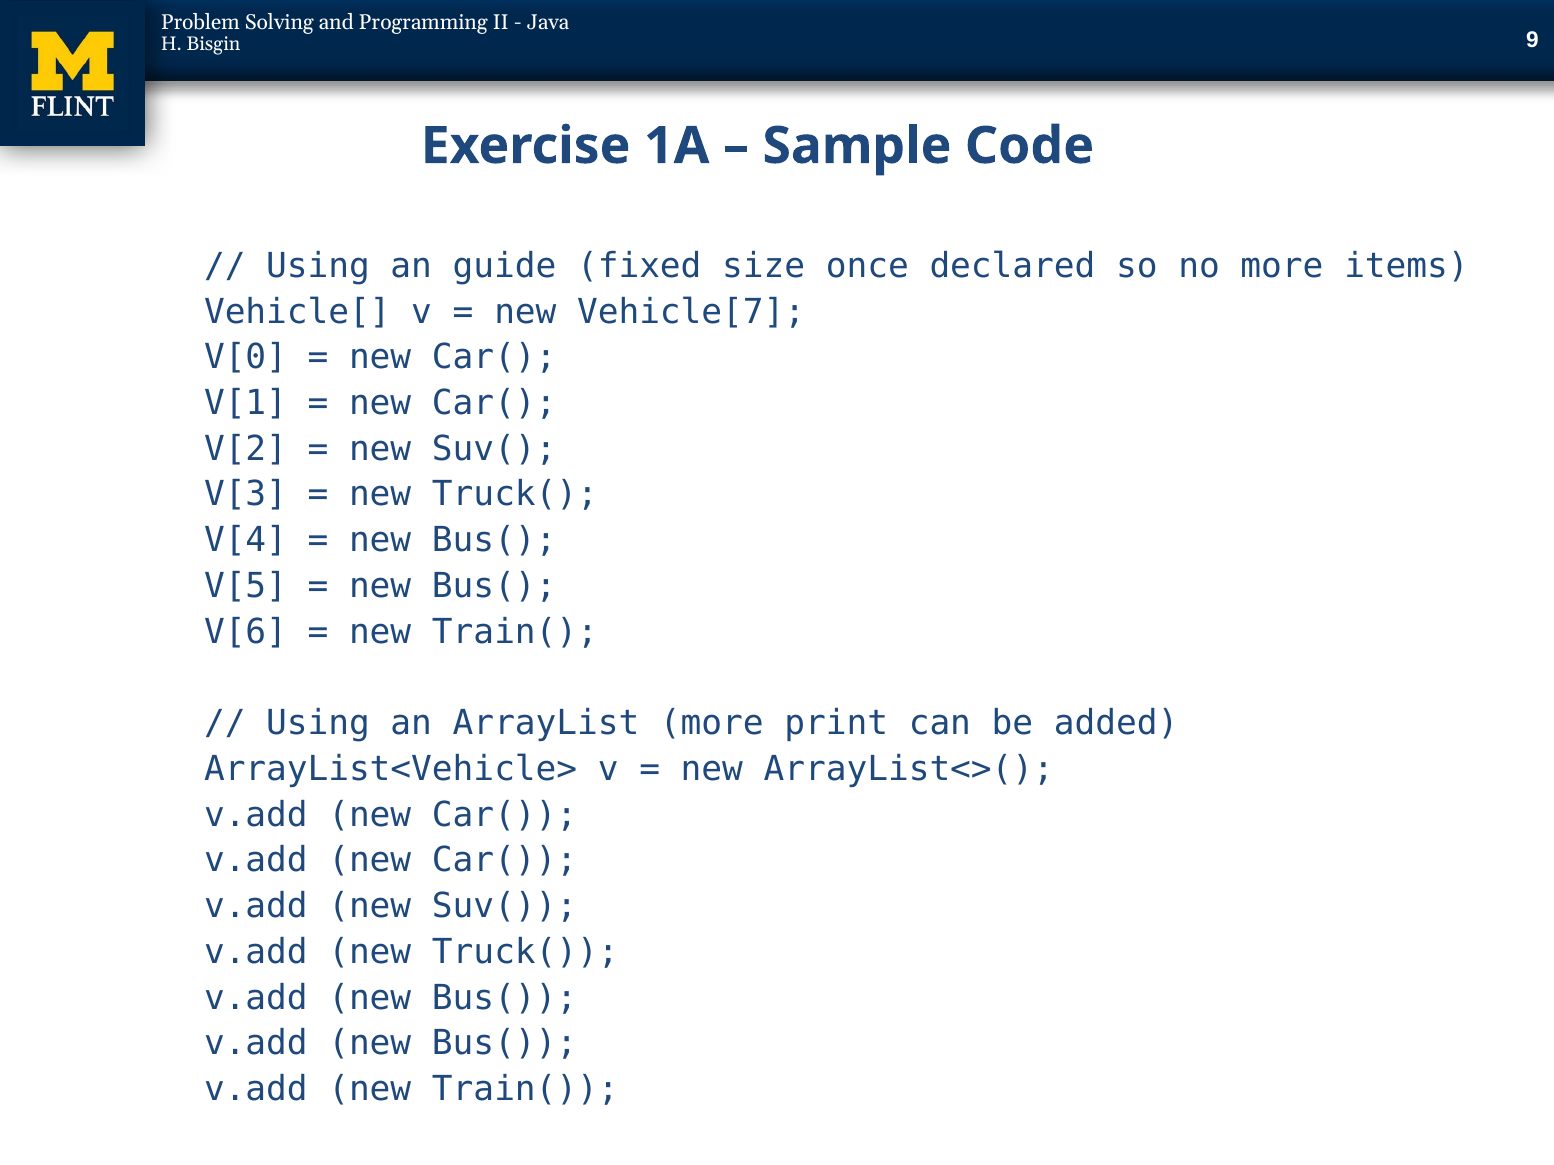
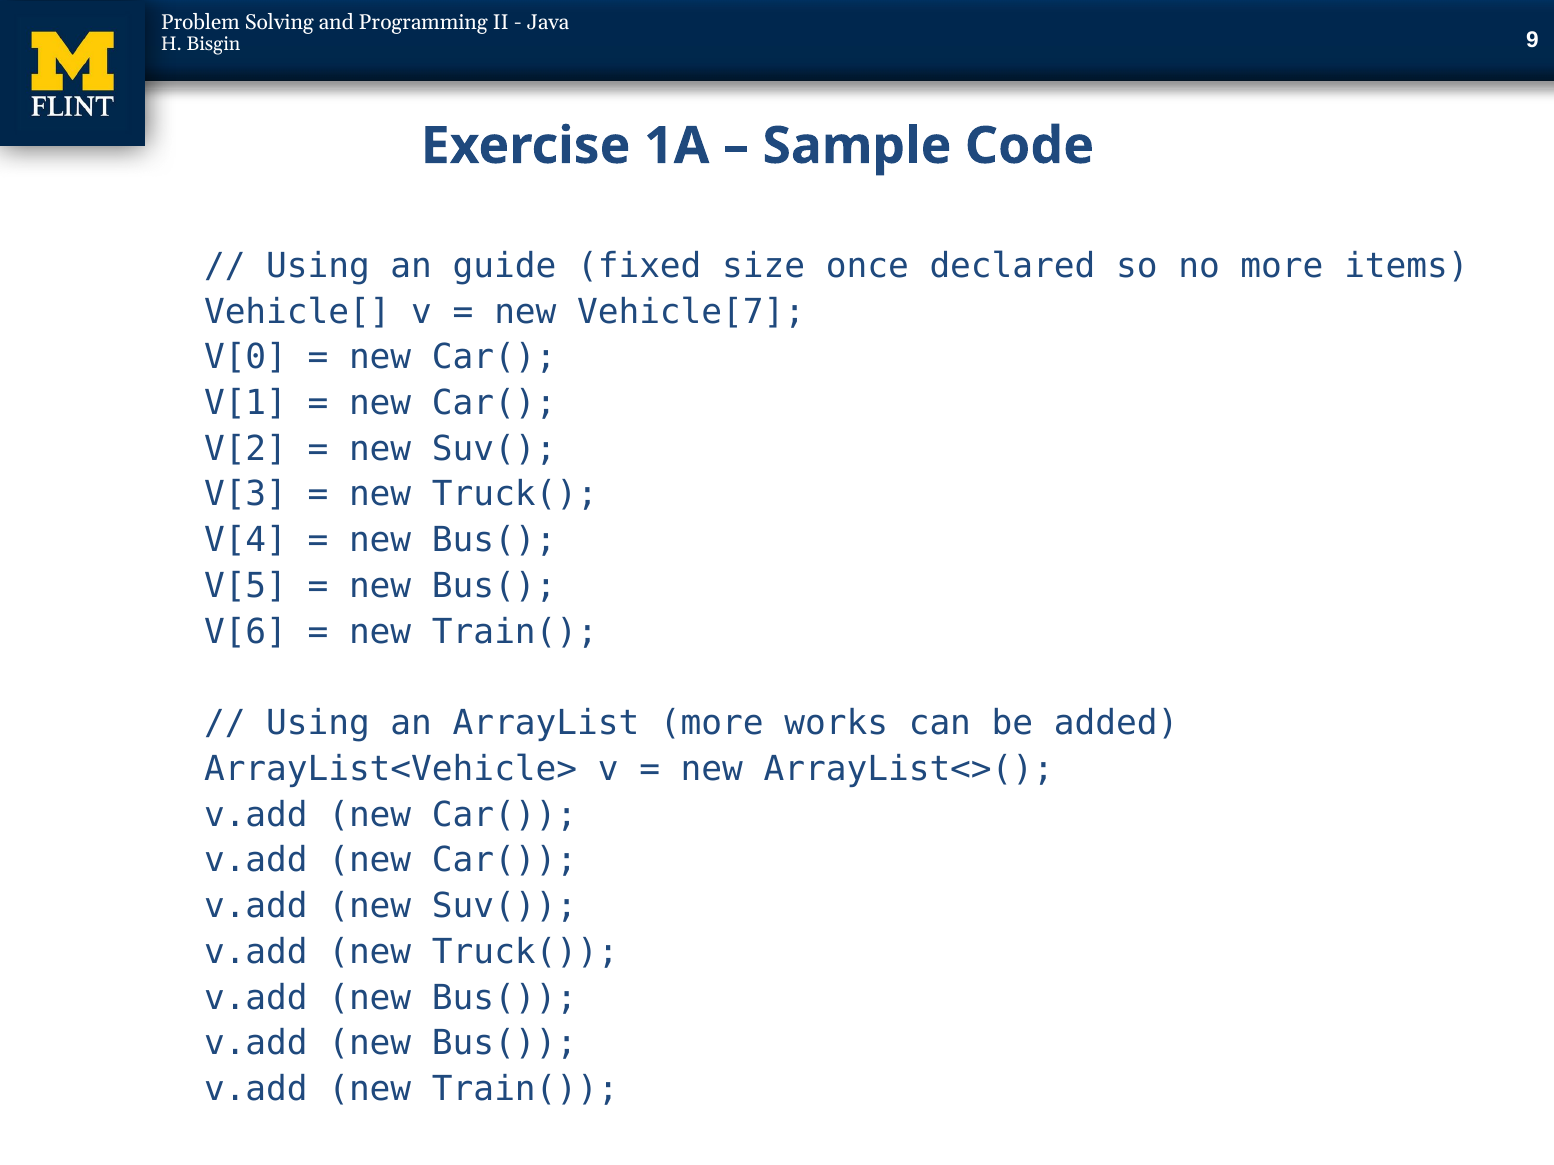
print: print -> works (836, 724)
